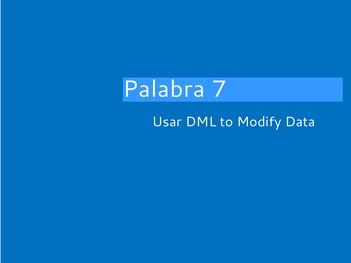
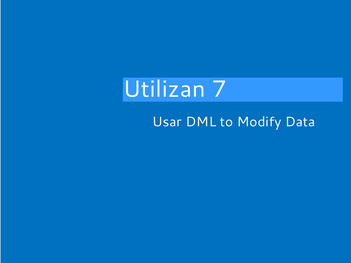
Palabra: Palabra -> Utilizan (164, 89)
